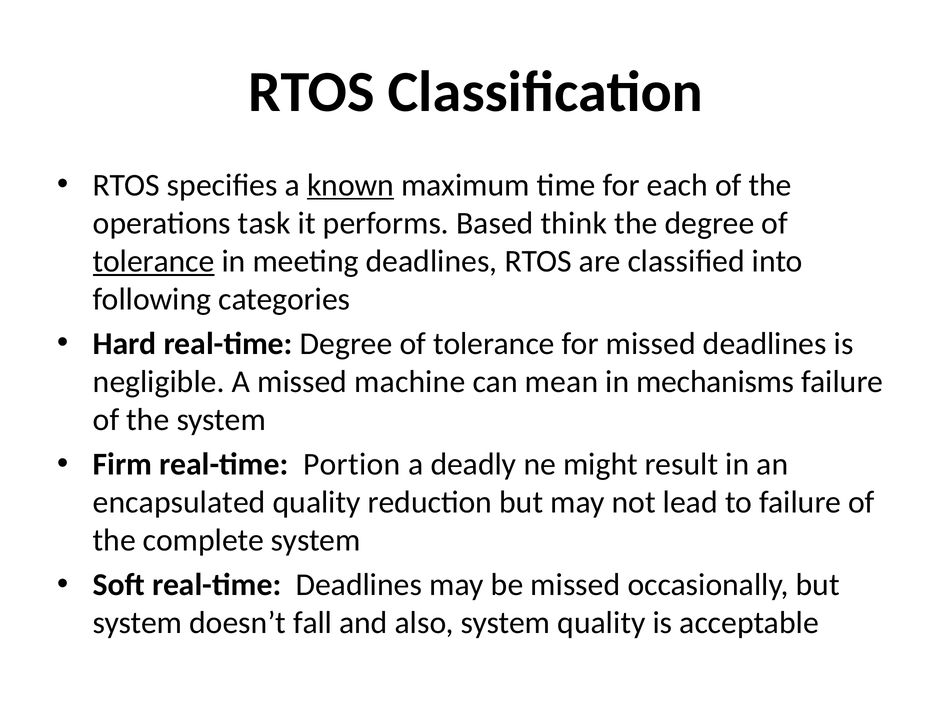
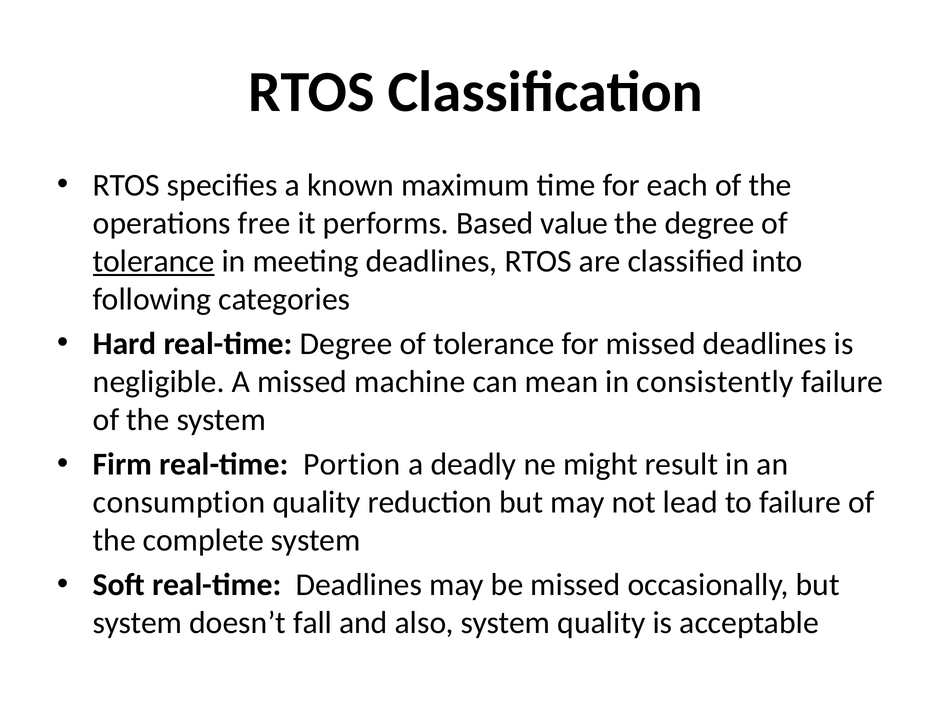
known underline: present -> none (351, 185)
task: task -> free (264, 223)
think: think -> value (574, 223)
mechanisms: mechanisms -> consistently (715, 382)
encapsulated: encapsulated -> consumption (179, 502)
